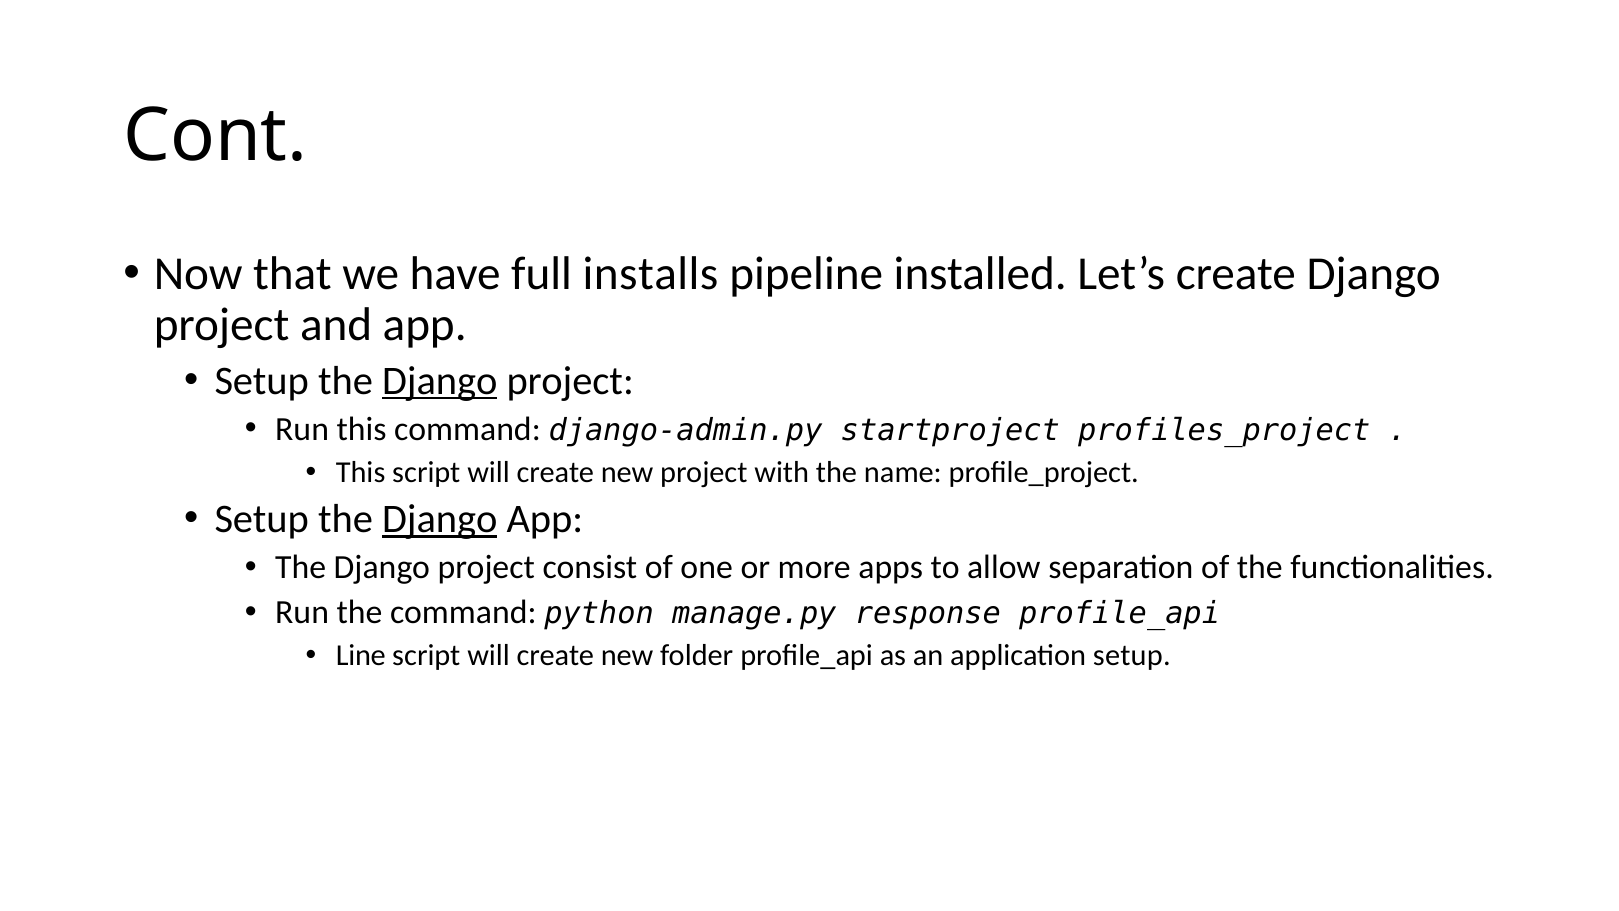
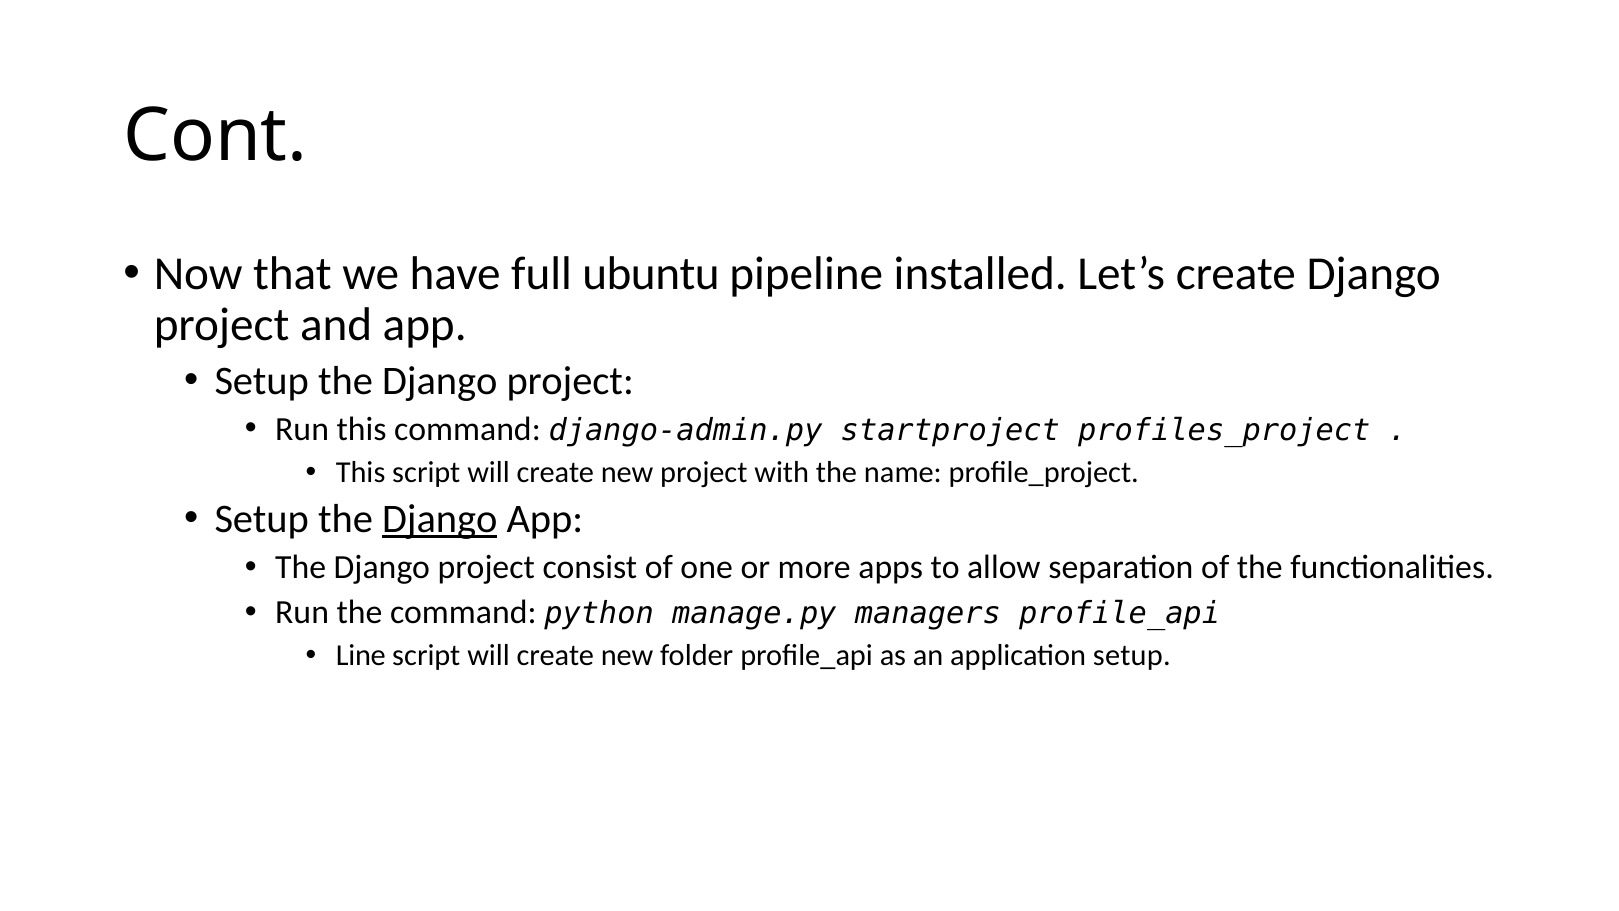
installs: installs -> ubuntu (651, 274)
Django underline: present -> none (440, 381)
response: response -> managers (928, 613)
